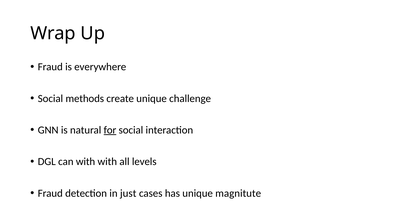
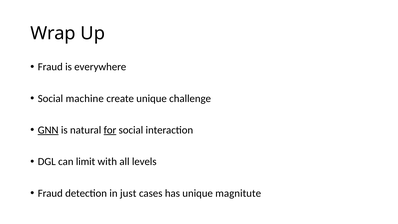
methods: methods -> machine (85, 98)
GNN underline: none -> present (48, 130)
can with: with -> limit (86, 162)
